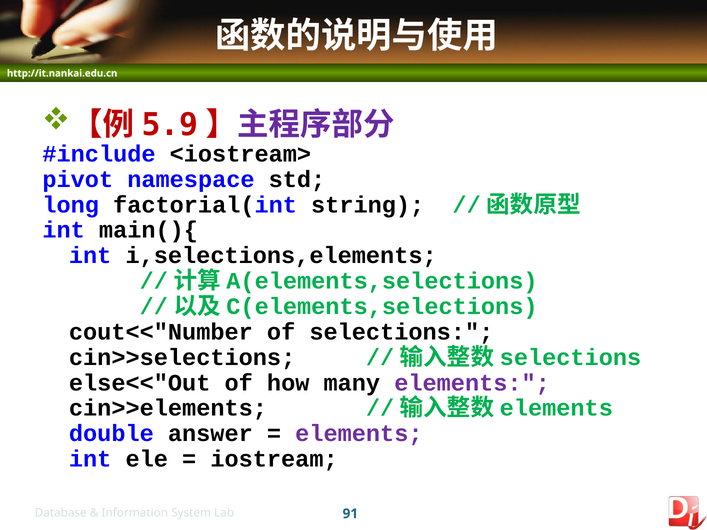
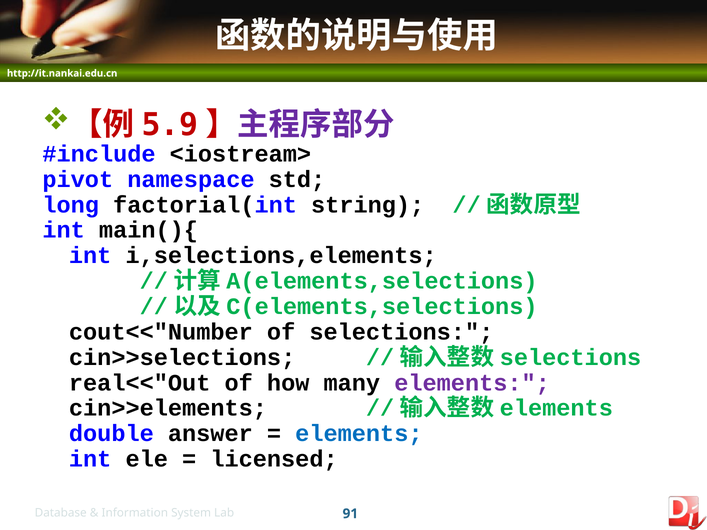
else<<"Out: else<<"Out -> real<<"Out (140, 383)
elements colour: purple -> blue (359, 434)
iostream: iostream -> licensed (274, 459)
